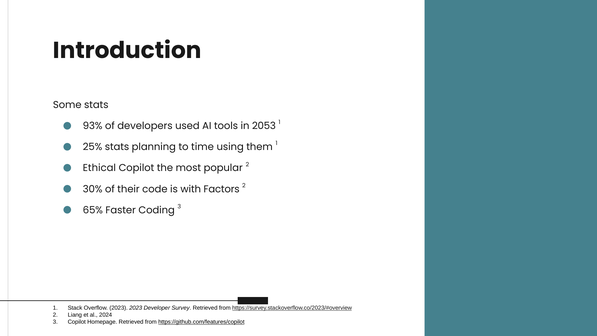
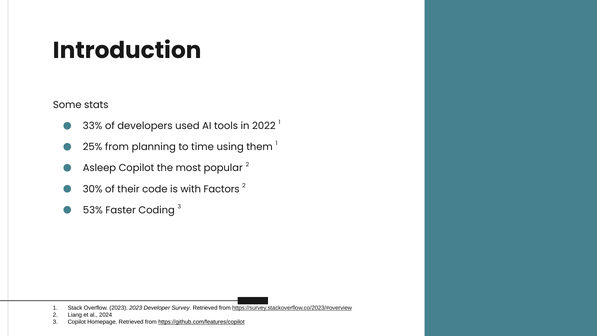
93%: 93% -> 33% (93, 126)
2053: 2053 -> 2022 (264, 126)
25% stats: stats -> from (117, 147)
Ethical: Ethical -> Asleep (99, 168)
65%: 65% -> 53% (93, 210)
